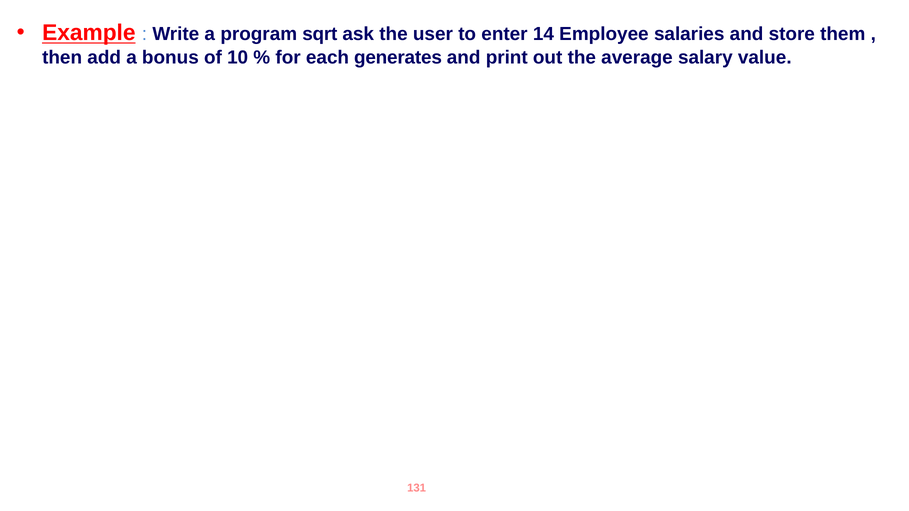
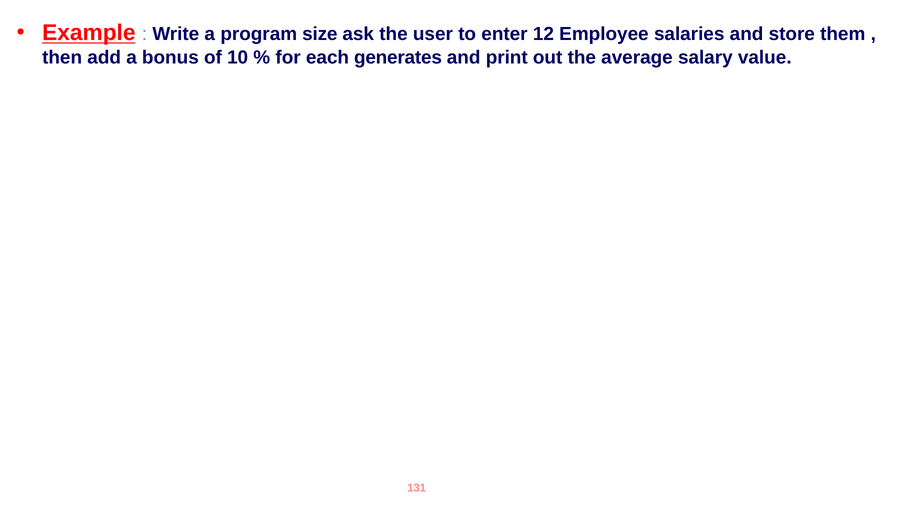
sqrt: sqrt -> size (320, 34)
14: 14 -> 12 (543, 34)
